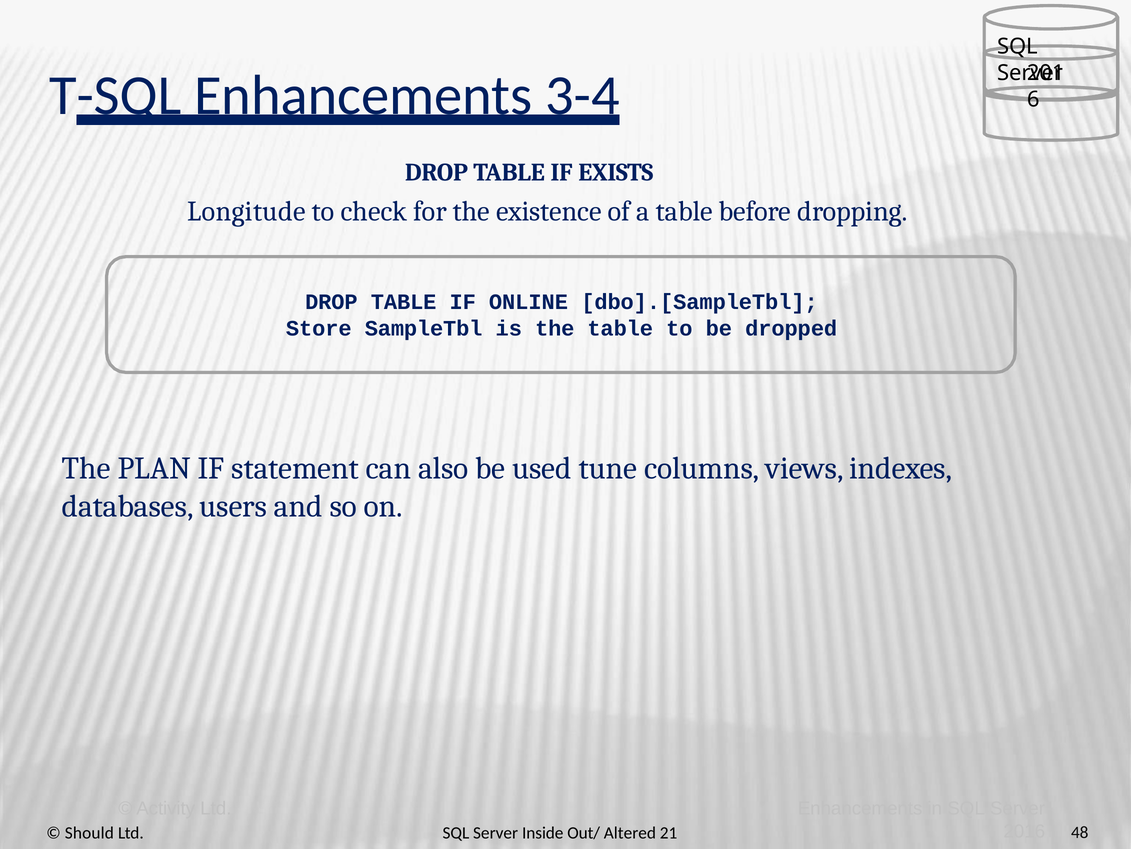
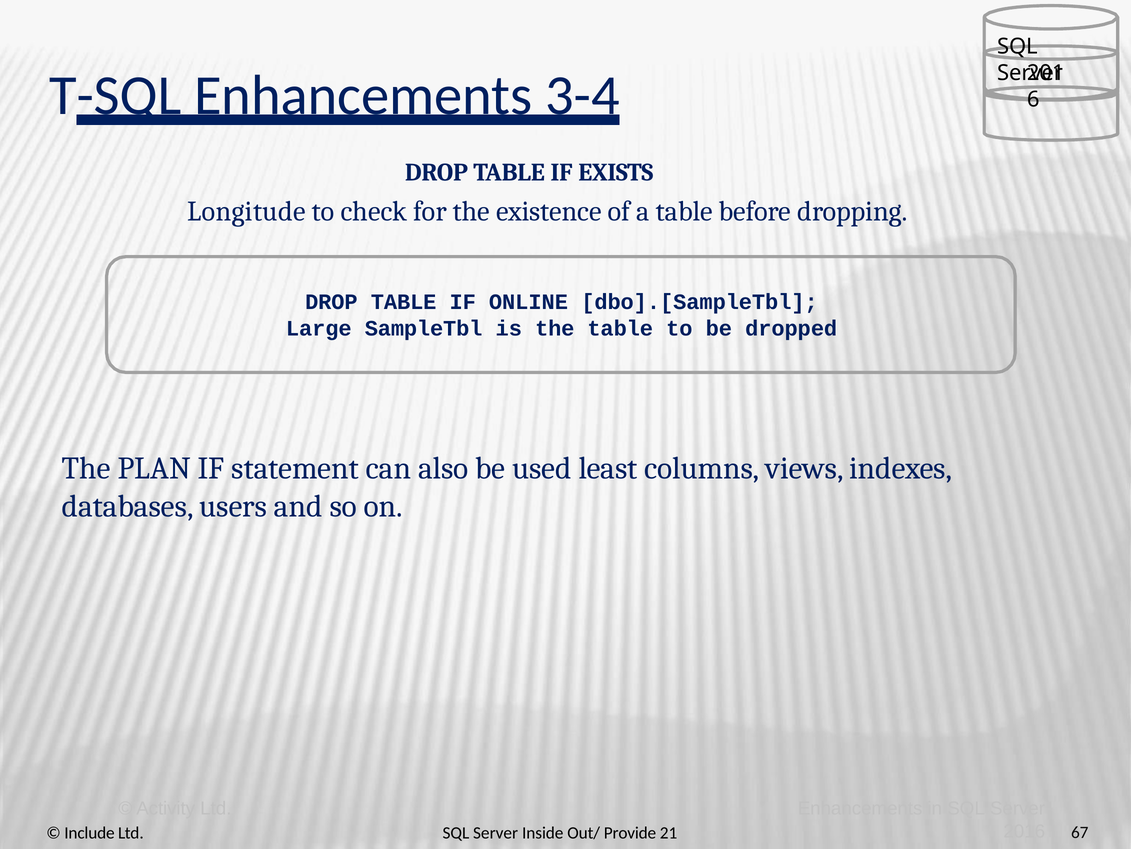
Store: Store -> Large (319, 328)
tune: tune -> least (608, 468)
Should: Should -> Include (89, 832)
Altered: Altered -> Provide (630, 832)
48: 48 -> 67 (1080, 832)
